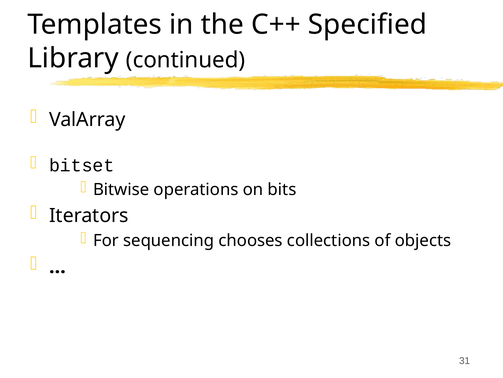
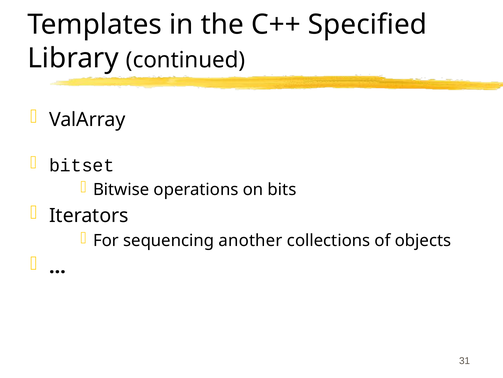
chooses: chooses -> another (251, 240)
